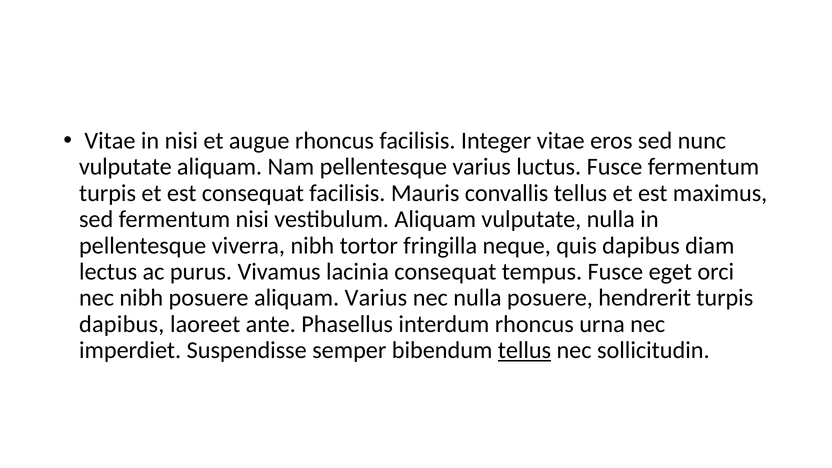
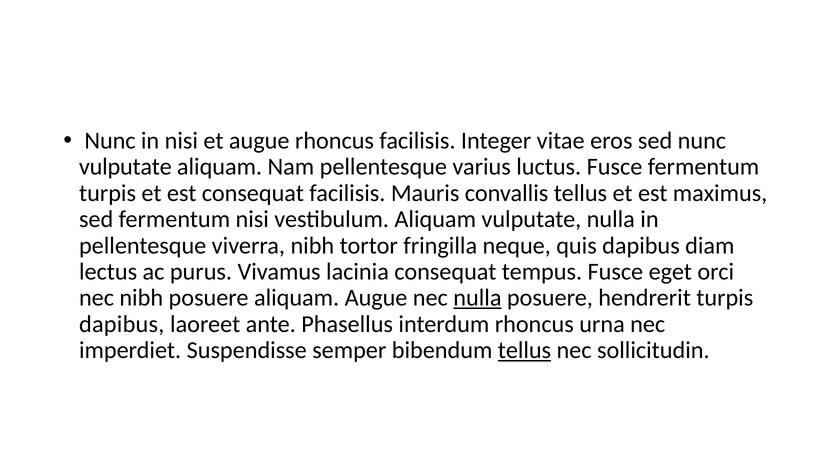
Vitae: Vitae -> Nunc (110, 141)
aliquam Varius: Varius -> Augue (376, 298)
nulla underline: none -> present (477, 298)
